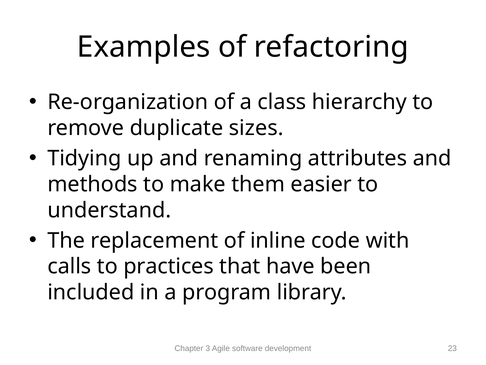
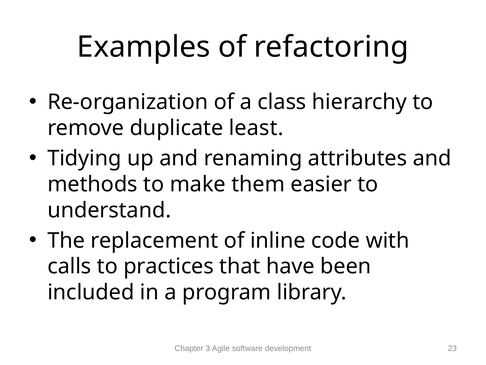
sizes: sizes -> least (256, 128)
